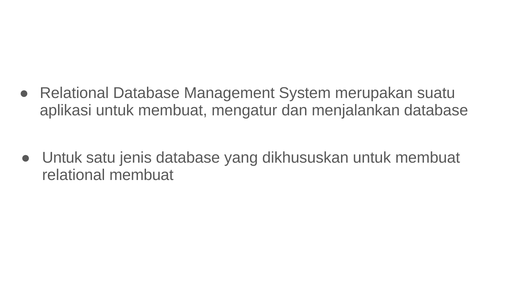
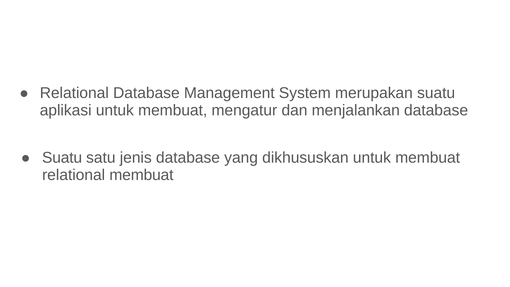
Untuk: Untuk -> Suatu (62, 158)
